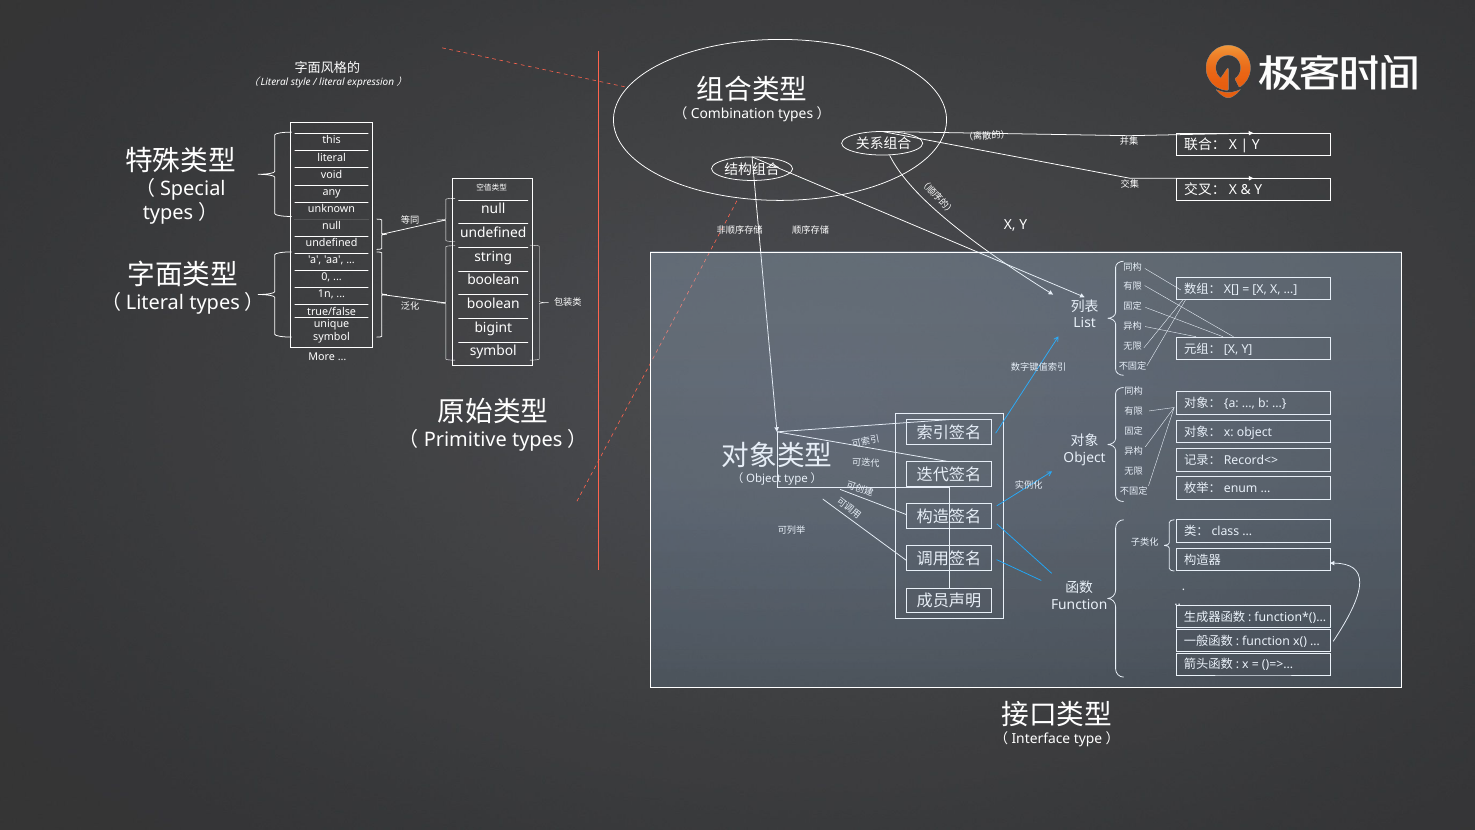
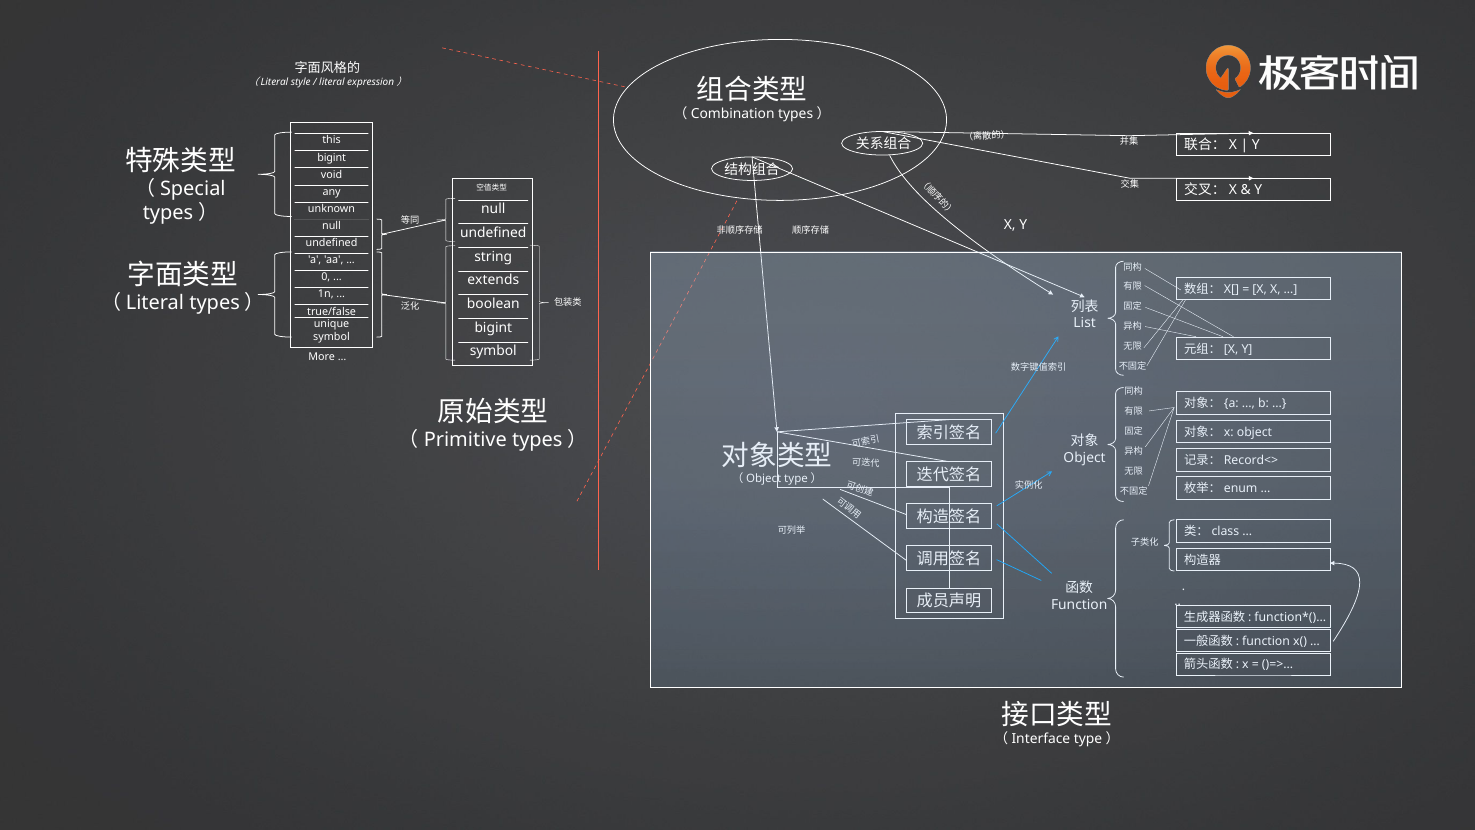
literal: literal -> bigint (332, 158)
boolean: boolean -> extends (493, 280)
